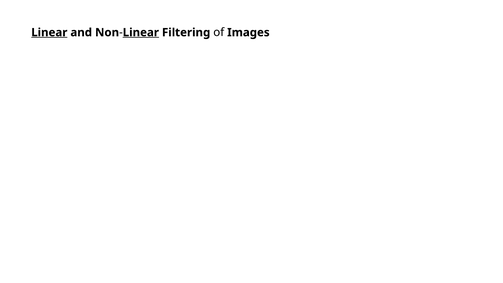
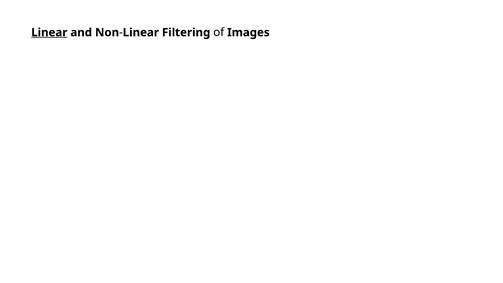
Linear underline: present -> none (141, 32)
